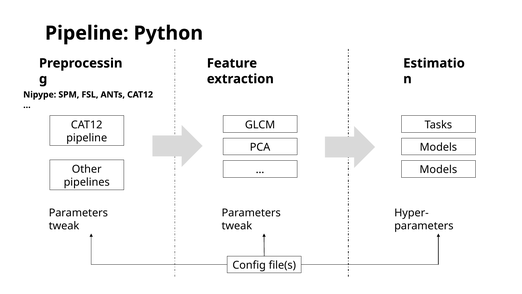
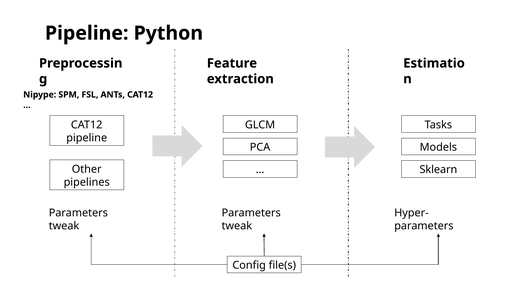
Models: Models -> Sklearn (438, 170)
